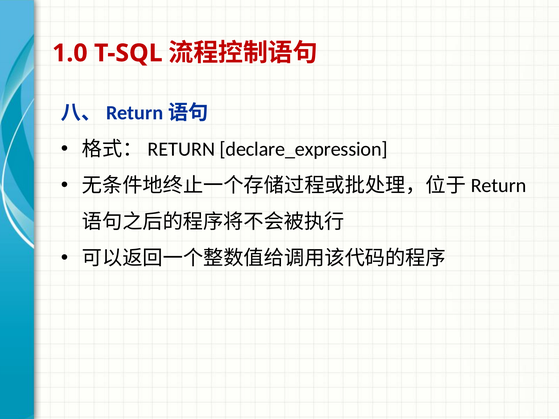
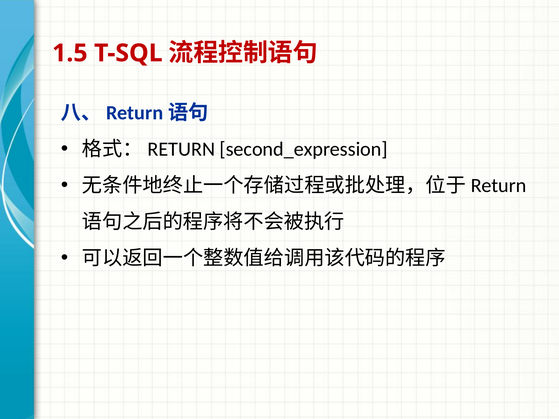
1.0: 1.0 -> 1.5 (70, 53)
declare_expression: declare_expression -> second_expression (304, 149)
